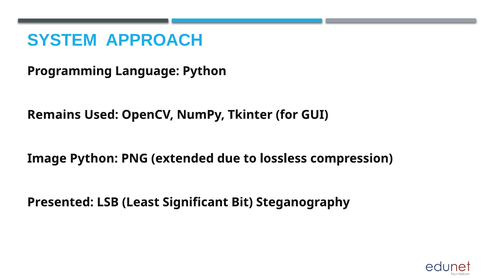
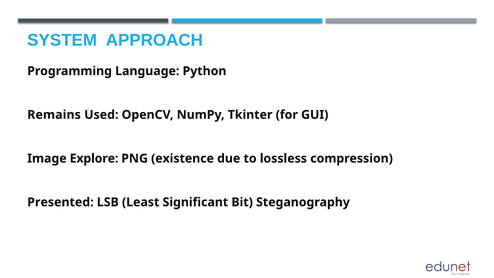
Image Python: Python -> Explore (94, 158)
extended: extended -> existence (183, 158)
